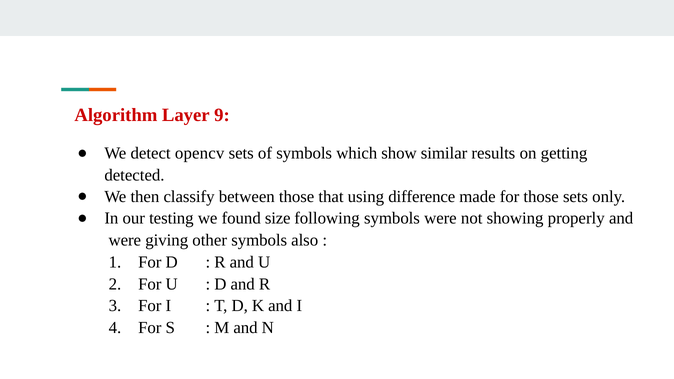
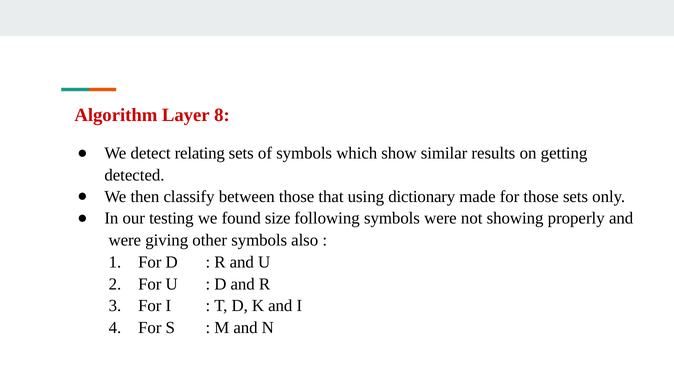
9: 9 -> 8 (222, 115)
opencv: opencv -> relating (200, 153)
difference: difference -> dictionary (422, 197)
